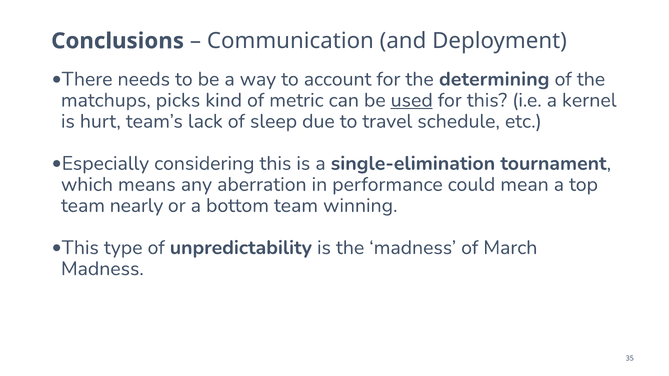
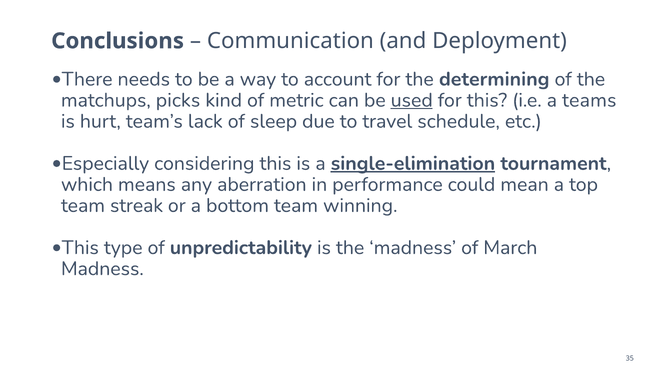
kernel: kernel -> teams (589, 100)
single-elimination underline: none -> present (413, 163)
nearly: nearly -> streak (137, 206)
